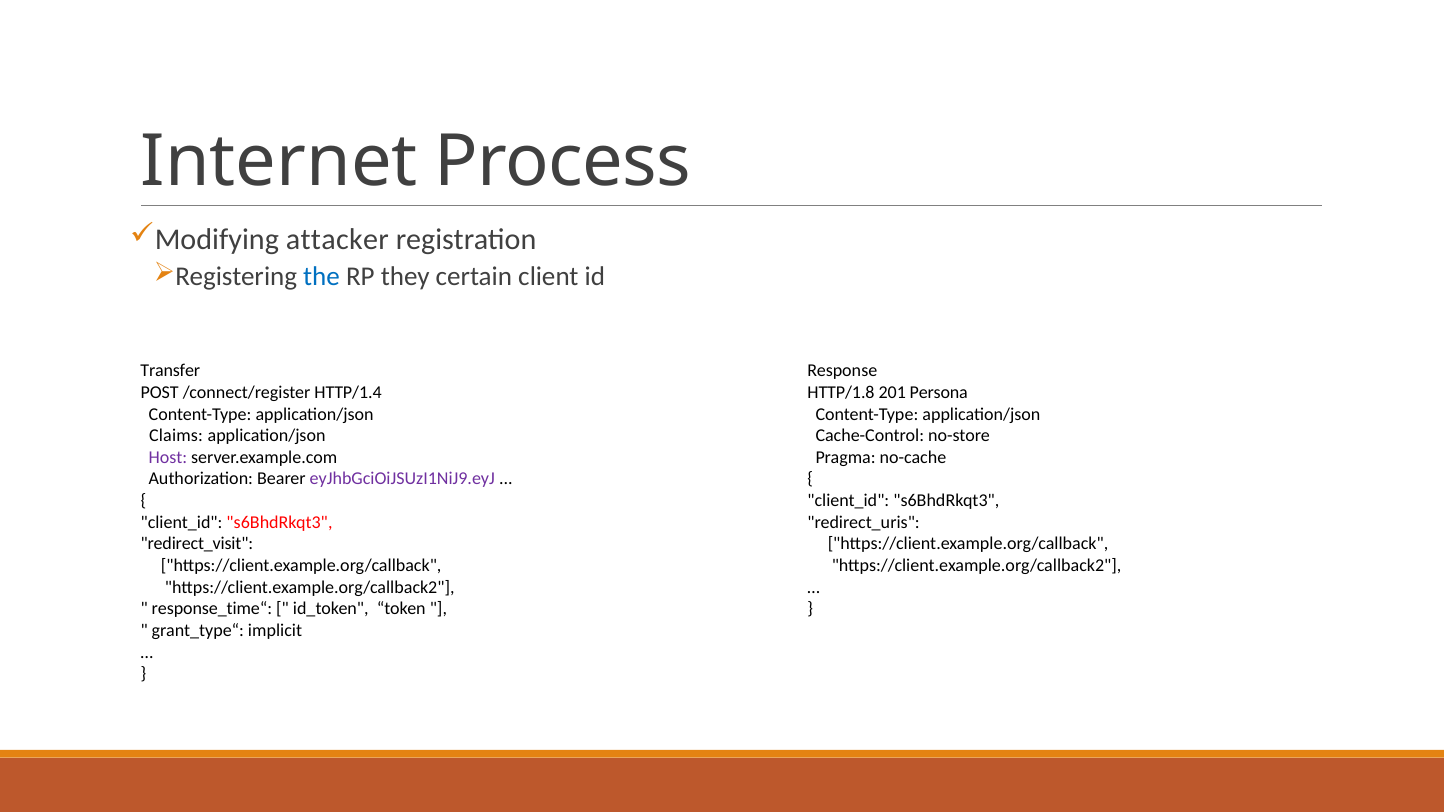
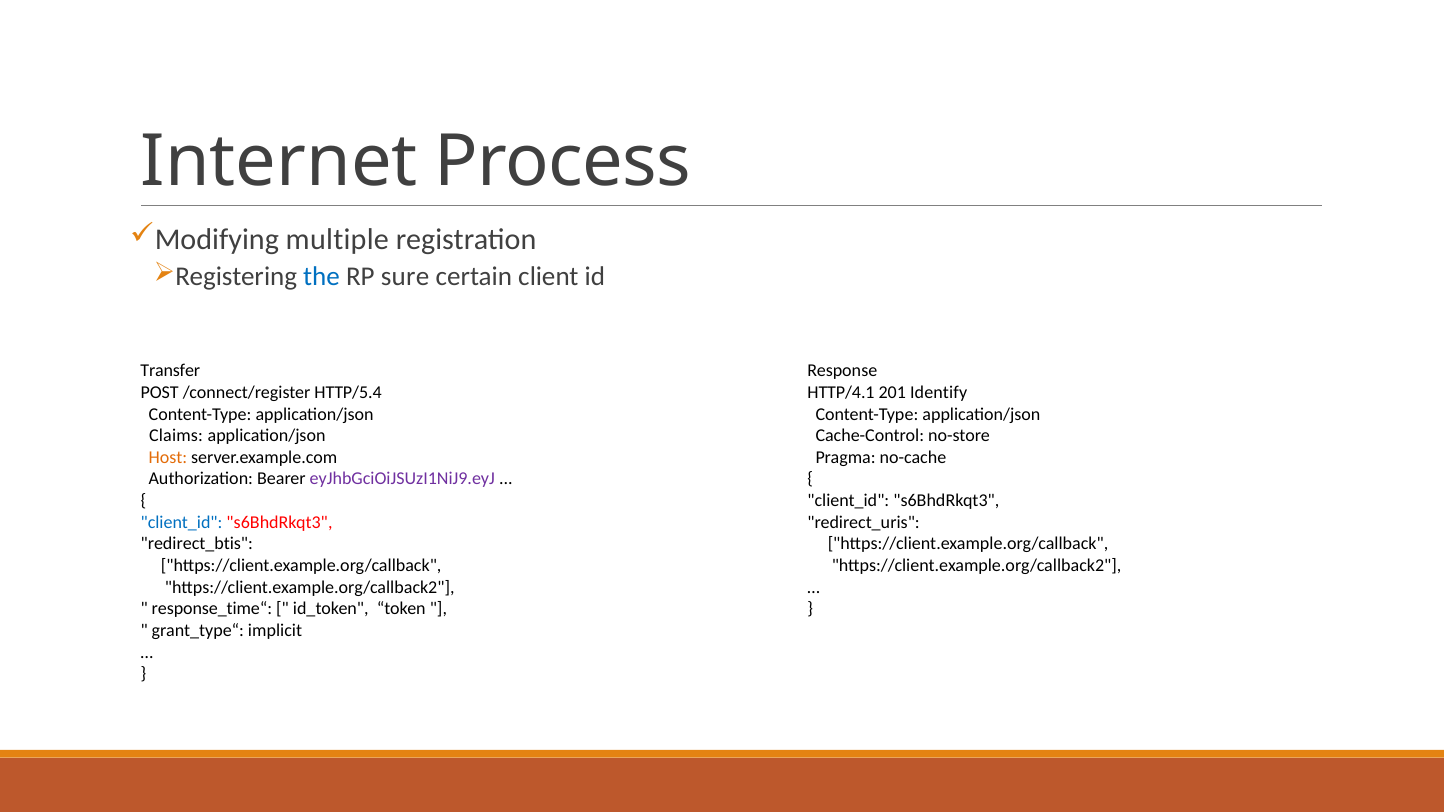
attacker: attacker -> multiple (337, 240)
they: they -> sure (405, 277)
HTTP/1.4: HTTP/1.4 -> HTTP/5.4 (348, 393)
HTTP/1.8: HTTP/1.8 -> HTTP/4.1 (841, 393)
Persona: Persona -> Identify (939, 393)
Host colour: purple -> orange (168, 458)
client_id colour: black -> blue (182, 522)
redirect_visit: redirect_visit -> redirect_btis (197, 544)
